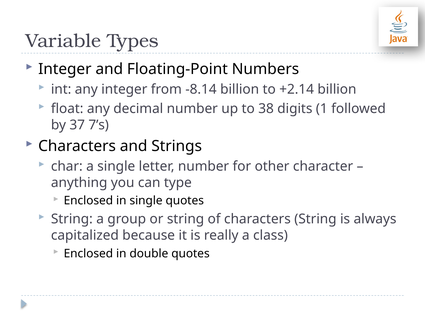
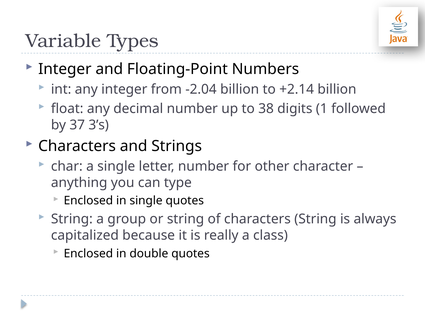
-8.14: -8.14 -> -2.04 (201, 89)
7’s: 7’s -> 3’s (99, 125)
